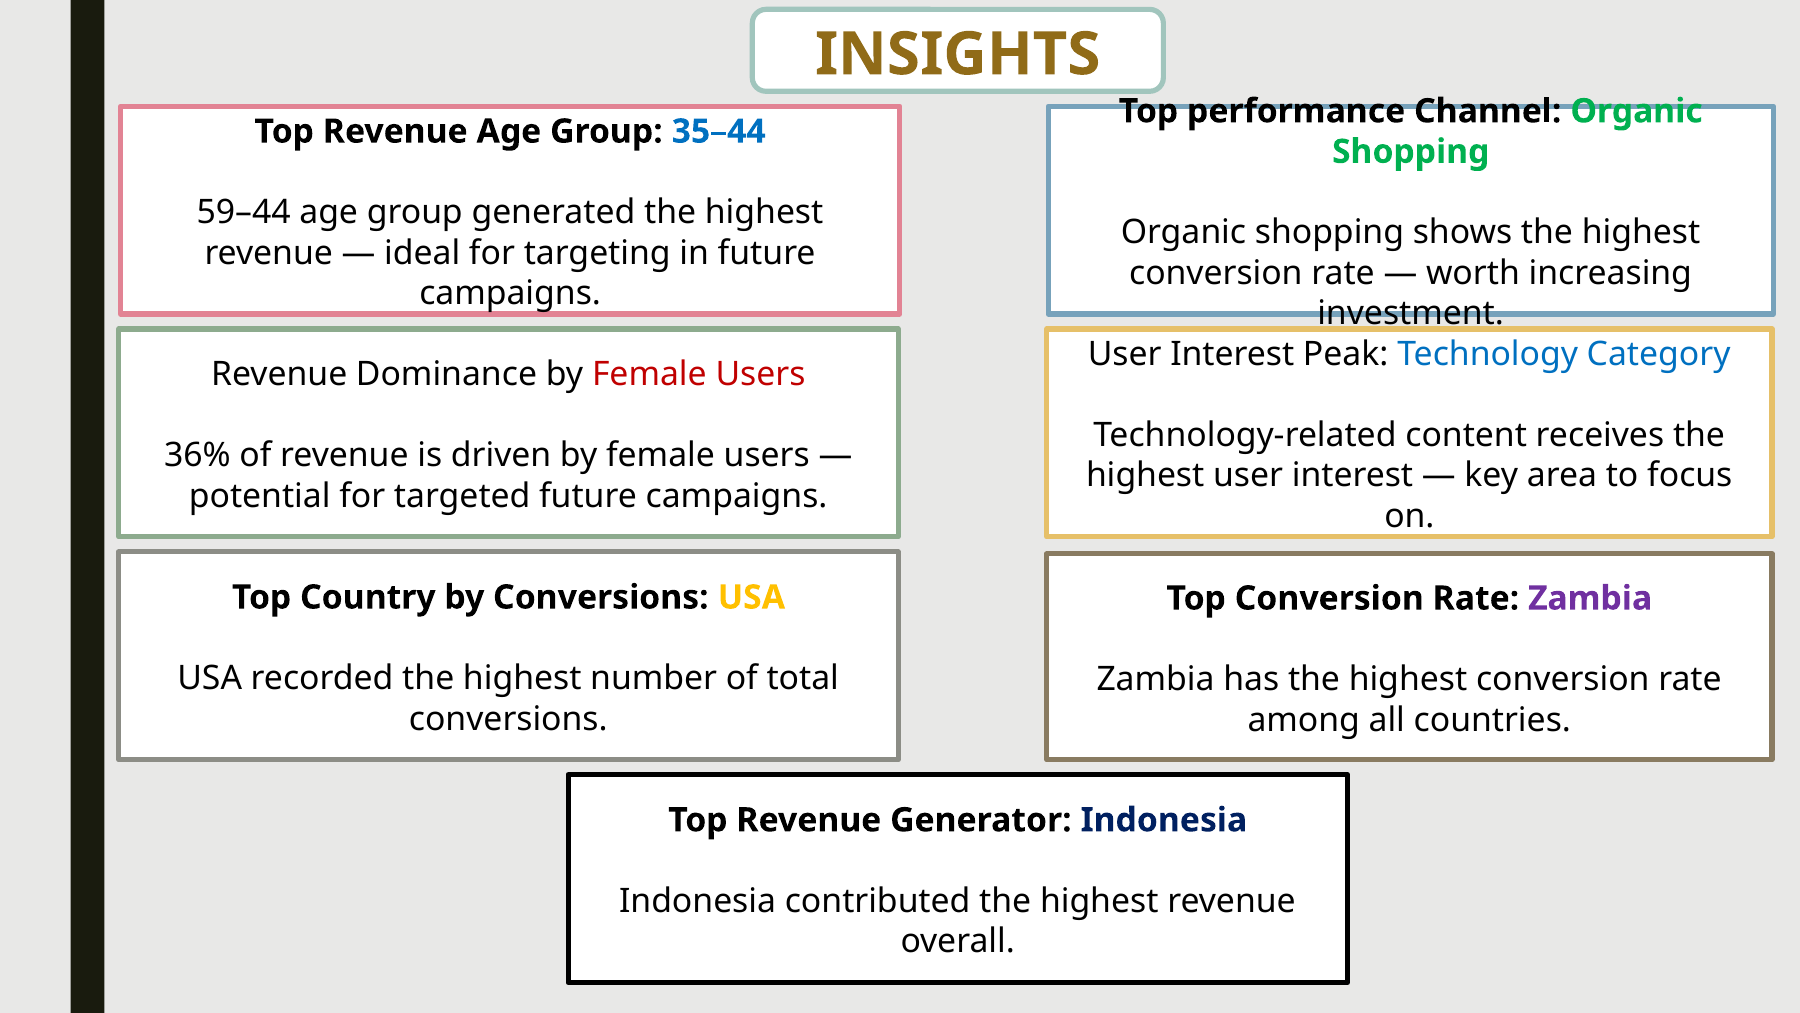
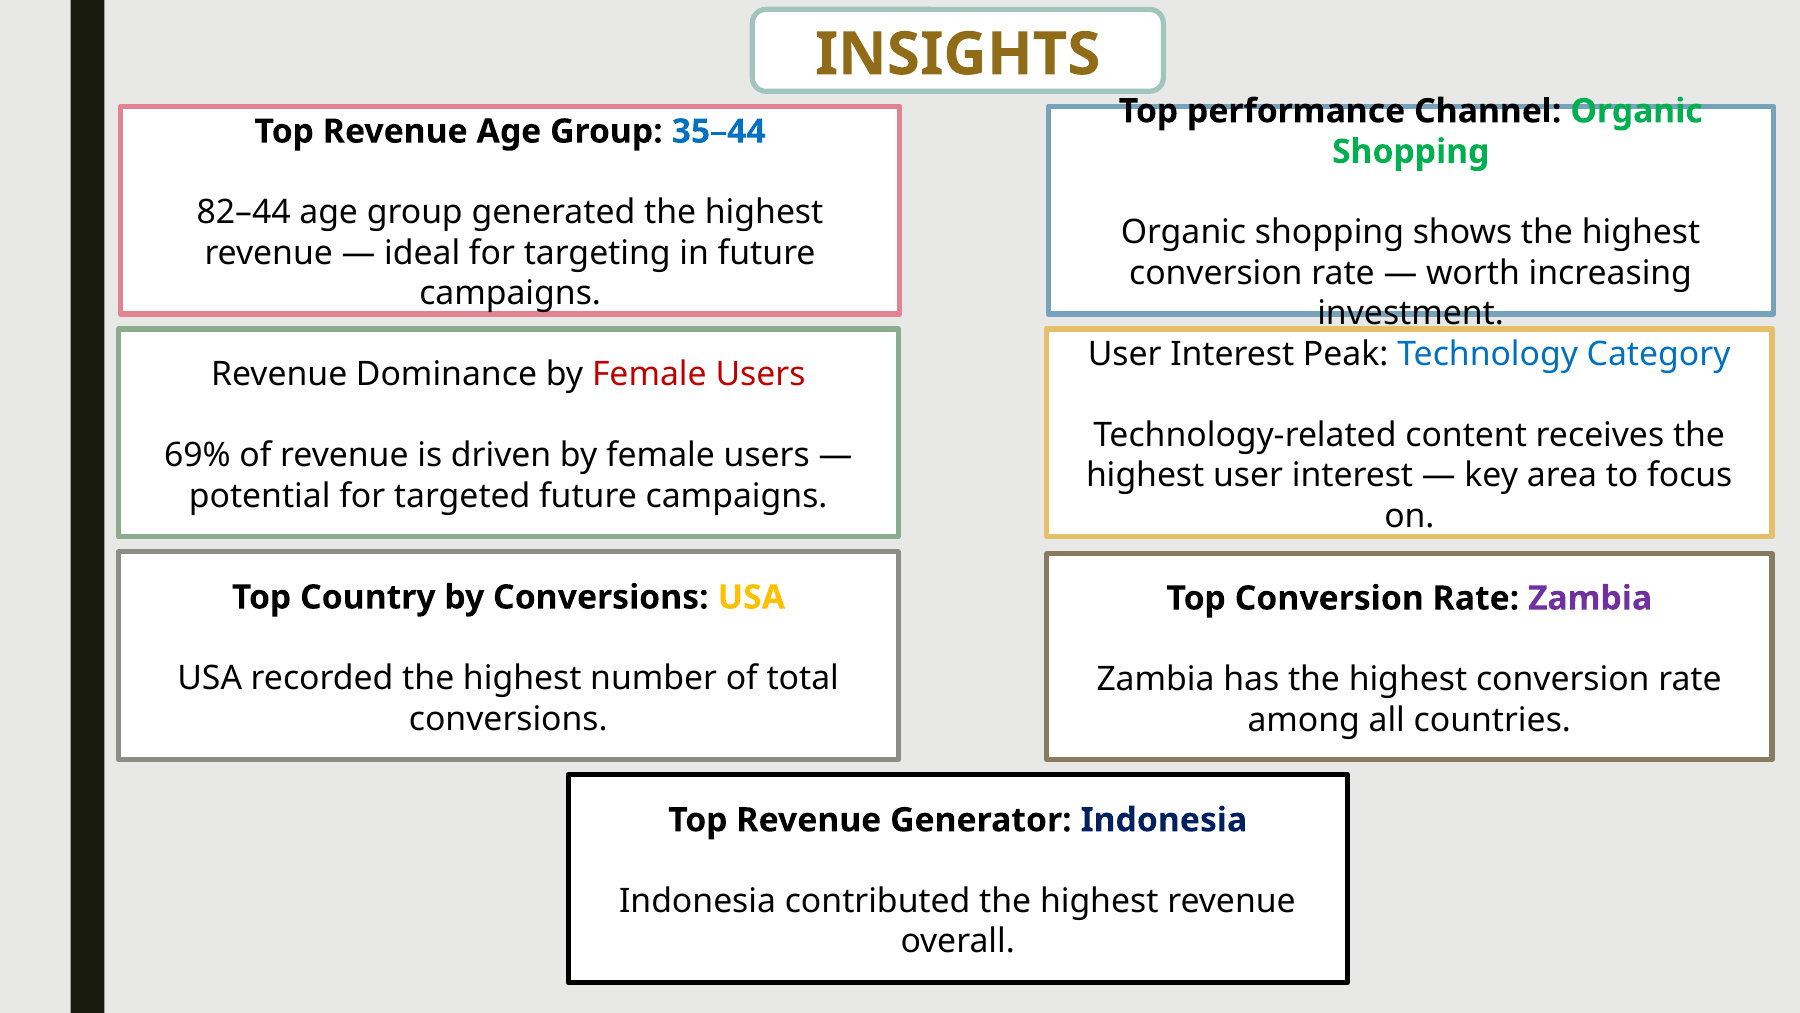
59–44: 59–44 -> 82–44 (244, 212)
36%: 36% -> 69% (197, 455)
